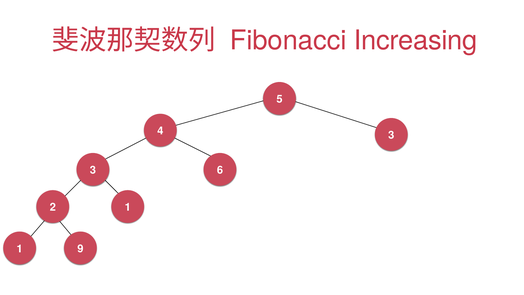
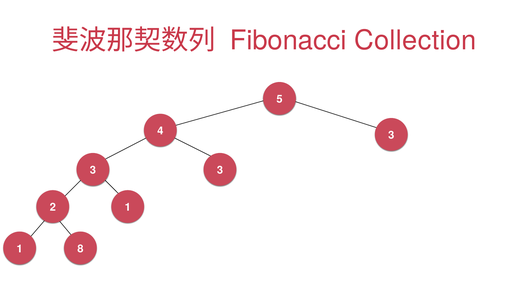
Increasing: Increasing -> Collection (415, 40)
3 6: 6 -> 3 (220, 170)
9: 9 -> 8 (80, 249)
